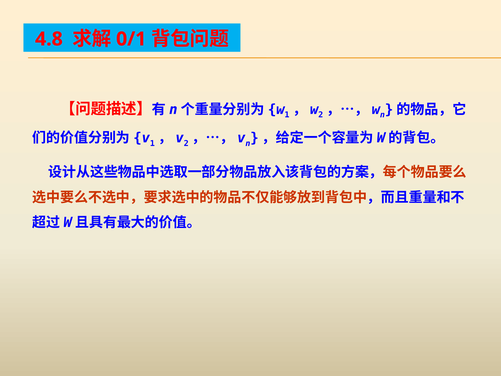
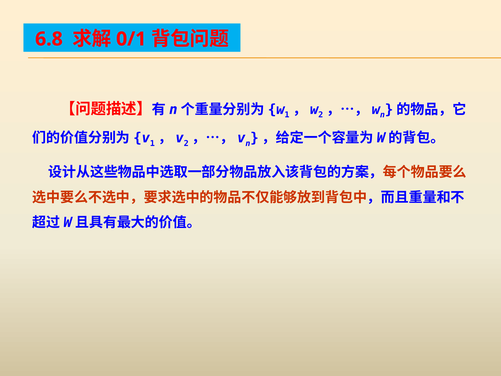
4.8: 4.8 -> 6.8 (49, 39)
